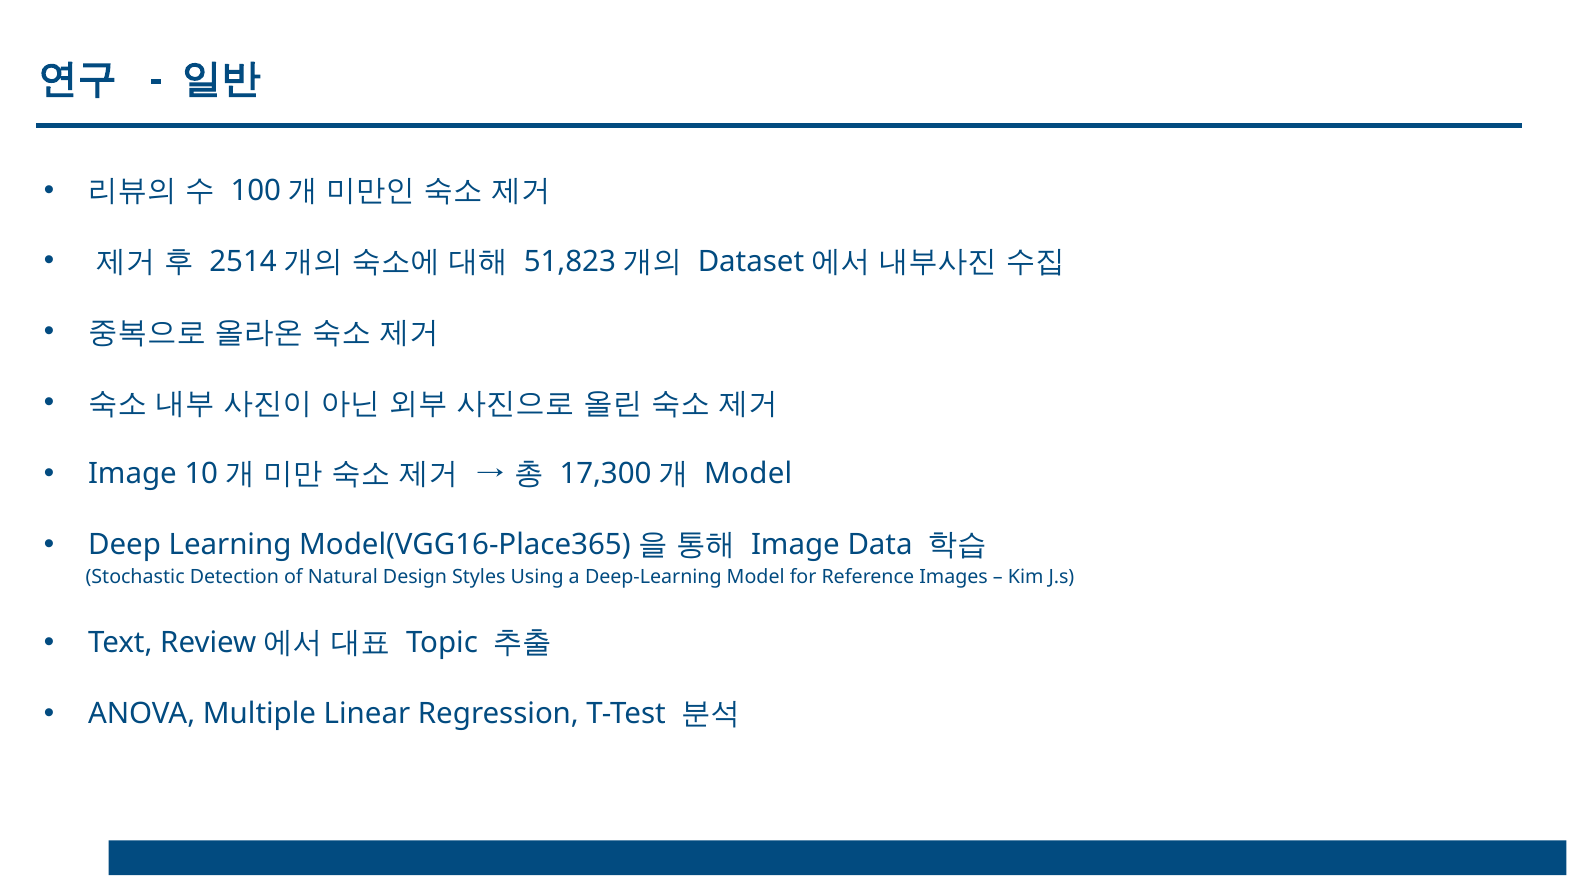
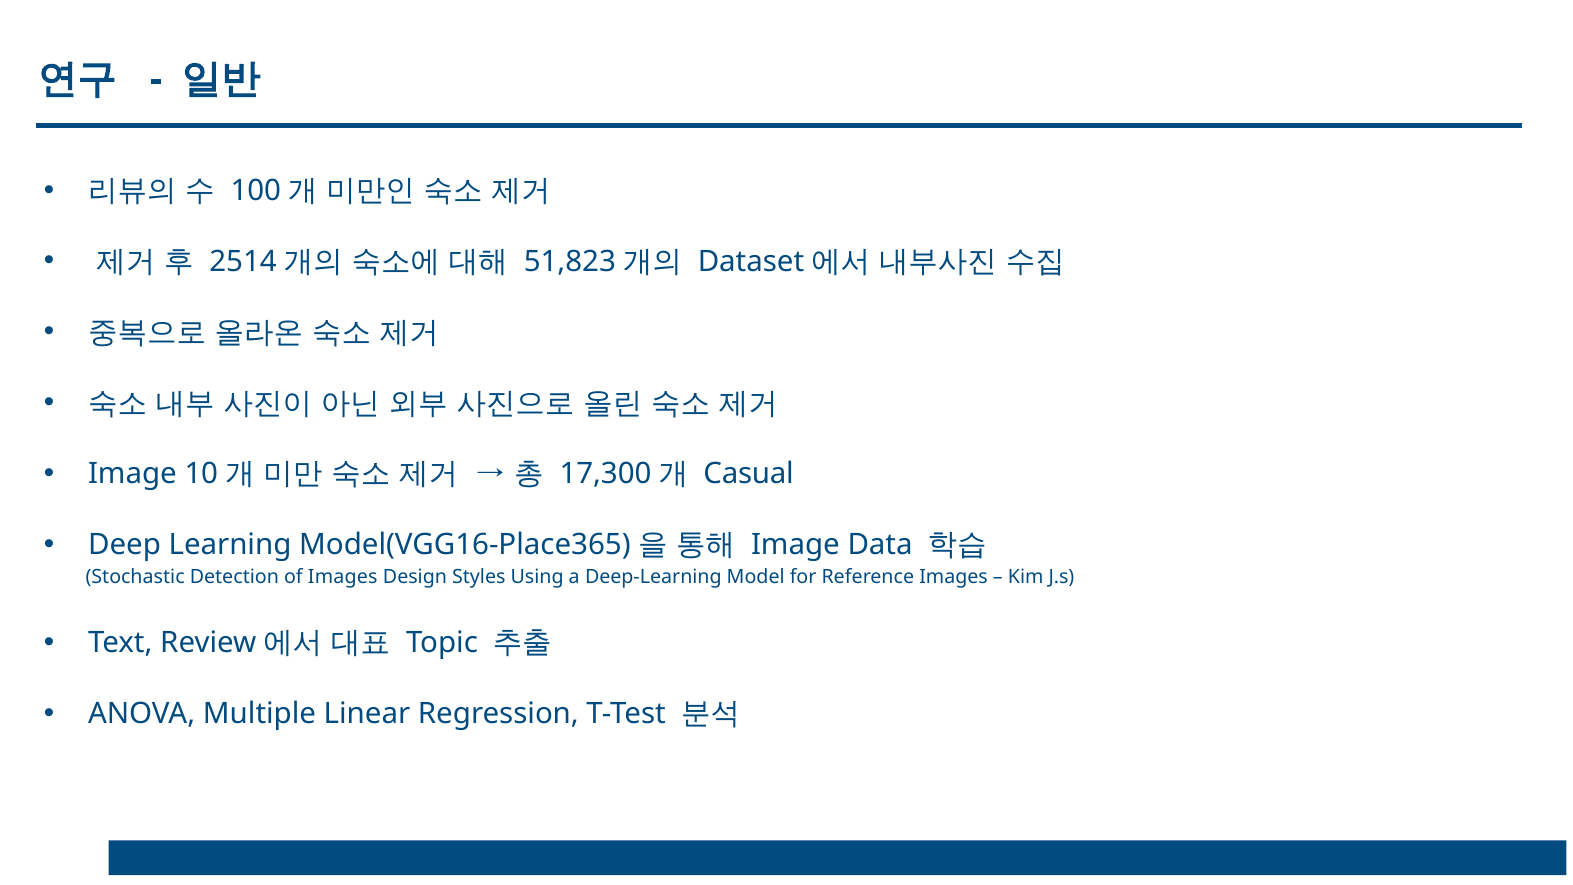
Model: Model -> Casual (749, 474)
of Natural: Natural -> Images (343, 577)
